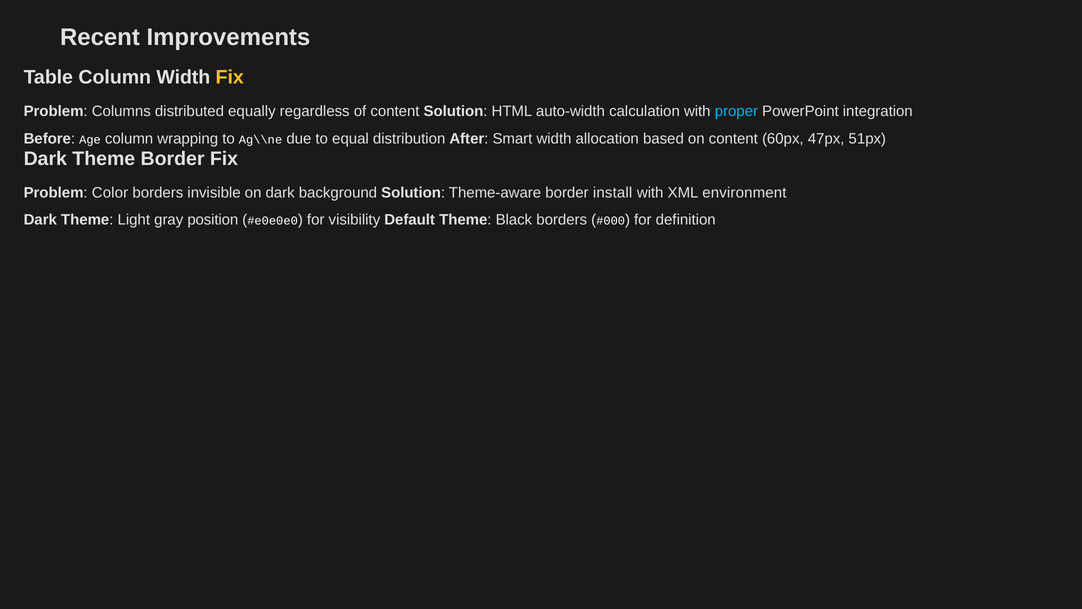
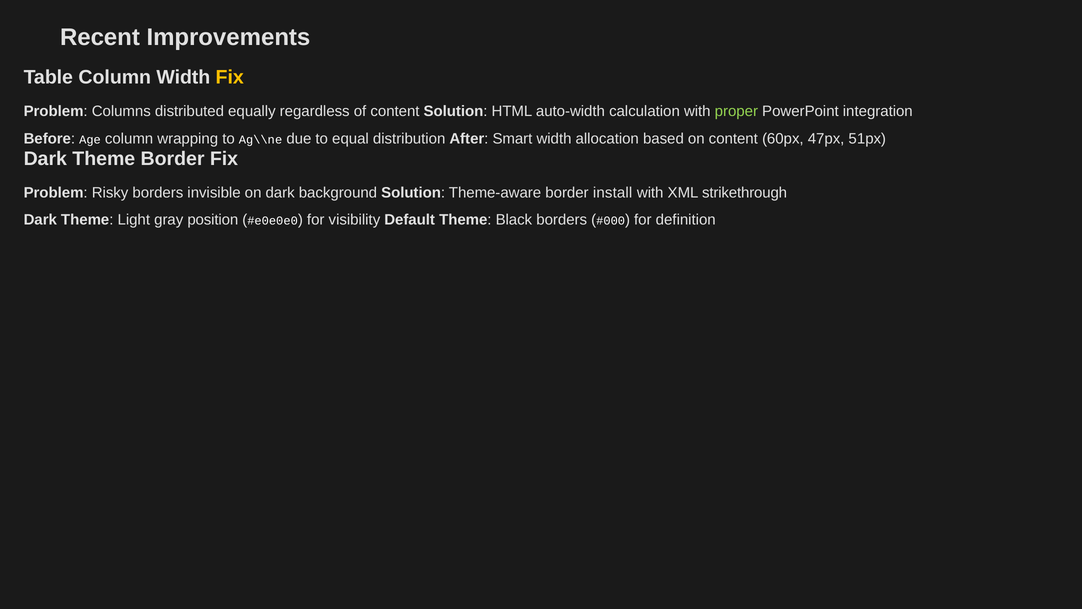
proper colour: light blue -> light green (736, 111)
Color: Color -> Risky (110, 193)
environment: environment -> strikethrough (745, 193)
